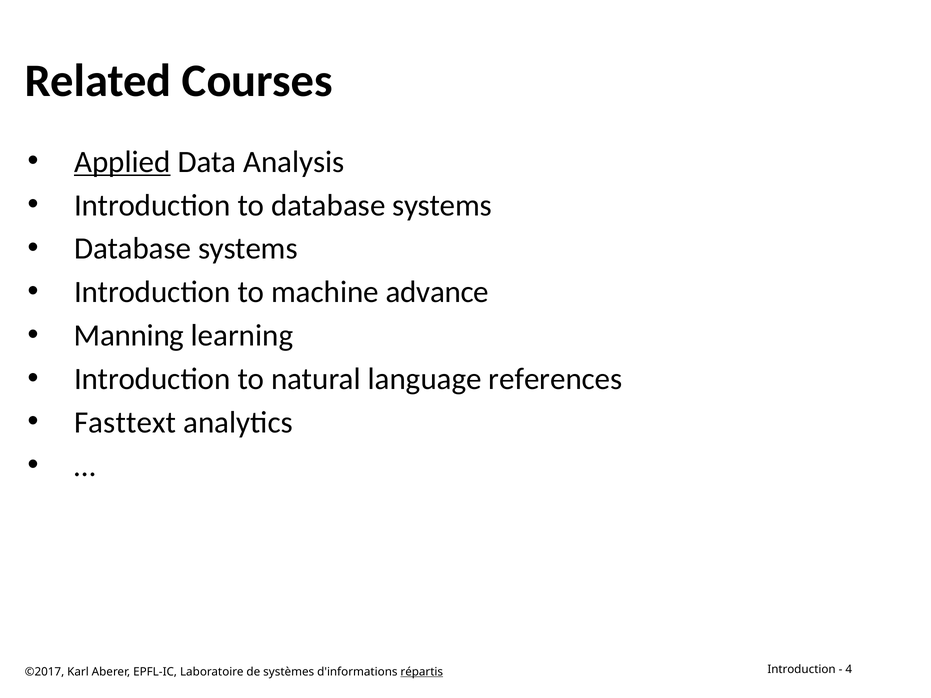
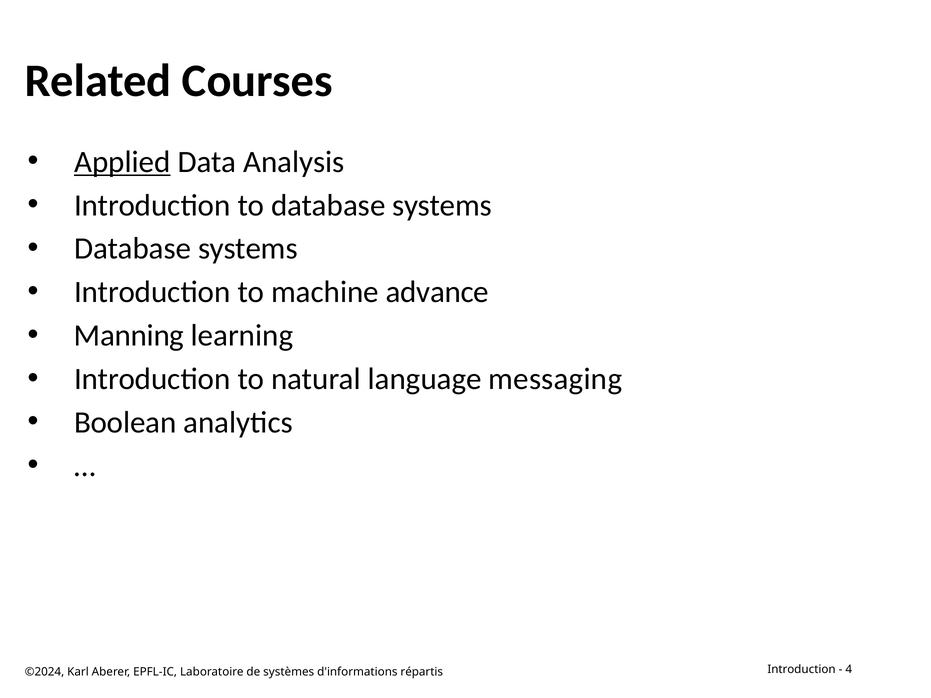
references: references -> messaging (555, 379)
Fasttext: Fasttext -> Boolean (125, 423)
©2017: ©2017 -> ©2024 (45, 672)
répartis underline: present -> none (422, 672)
